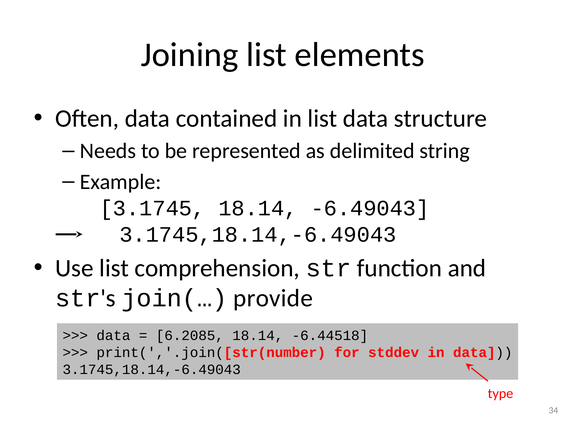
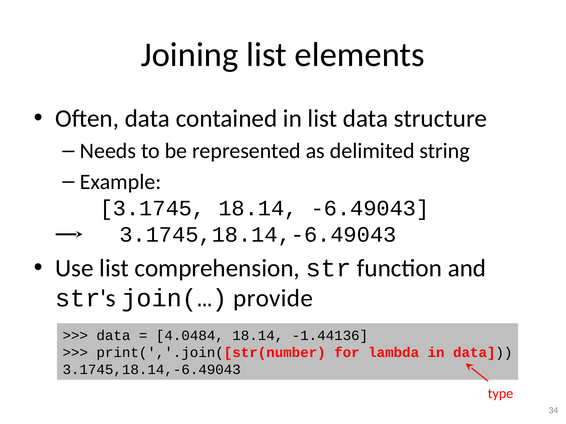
6.2085: 6.2085 -> 4.0484 (190, 336)
-6.44518: -6.44518 -> -1.44136 (330, 336)
stddev: stddev -> lambda (394, 353)
